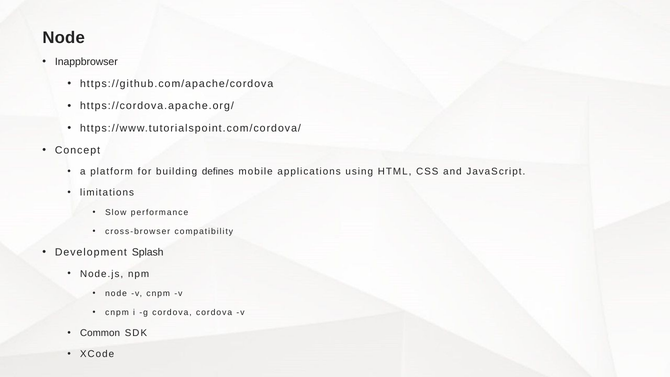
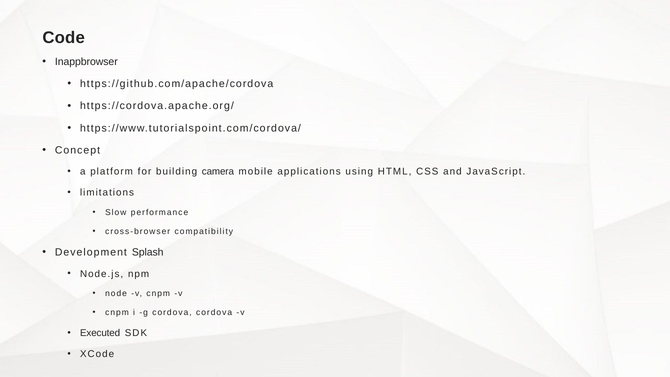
Node: Node -> Code (64, 38)
defines: defines -> camera (218, 172)
Common: Common -> Executed (100, 333)
